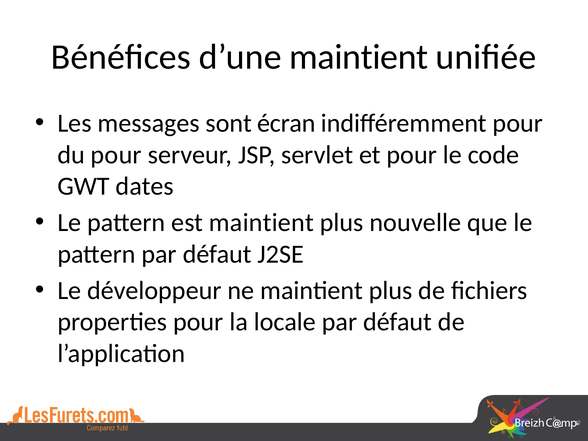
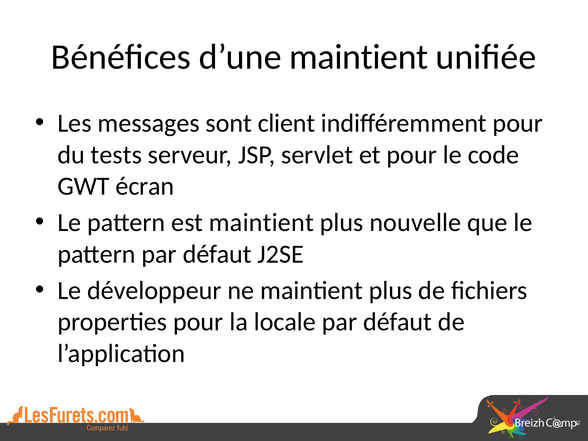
écran: écran -> client (286, 123)
du pour: pour -> tests (116, 155)
dates: dates -> écran (145, 186)
